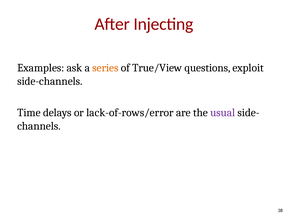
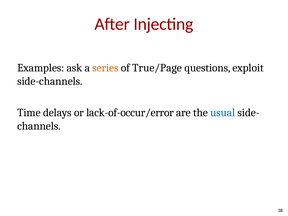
True/View: True/View -> True/Page (157, 68)
lack-of-rows/error: lack-of-rows/error -> lack-of-occur/error (130, 113)
usual colour: purple -> blue (223, 113)
